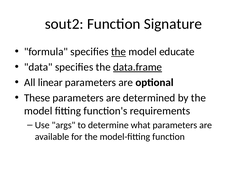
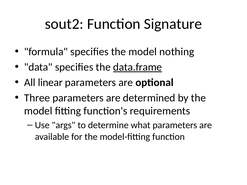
the underline: present -> none (119, 52)
educate: educate -> nothing (177, 52)
These: These -> Three (37, 98)
